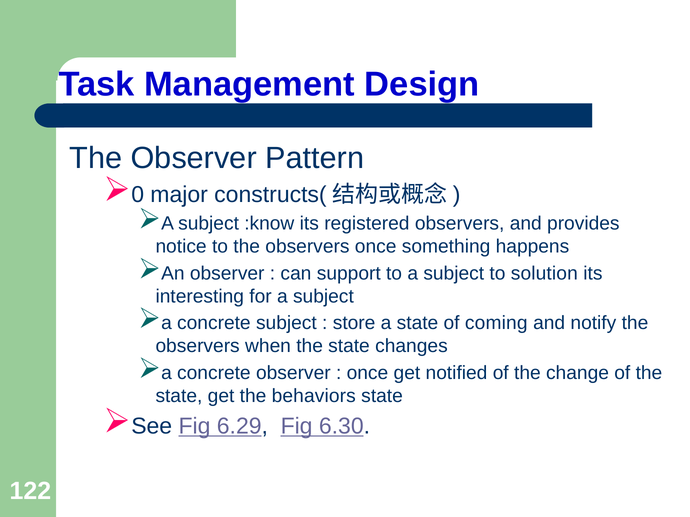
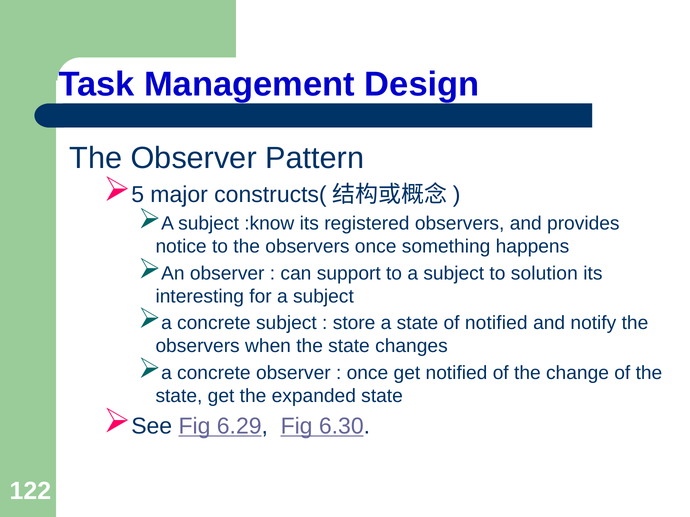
0: 0 -> 5 (138, 195)
of coming: coming -> notified (496, 323)
behaviors: behaviors -> expanded (314, 396)
